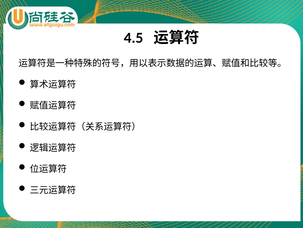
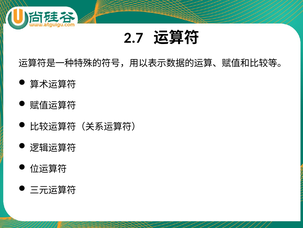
4.5: 4.5 -> 2.7 (134, 38)
